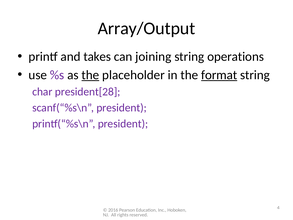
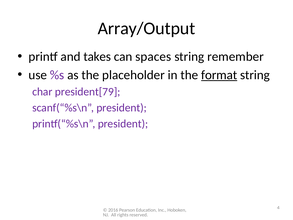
joining: joining -> spaces (153, 57)
operations: operations -> remember (236, 57)
the underline: present -> none (90, 75)
president[28: president[28 -> president[79 (88, 92)
